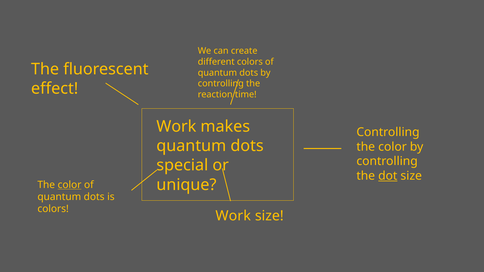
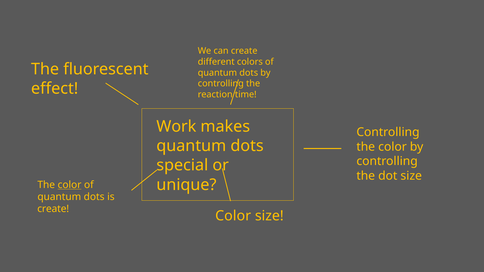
dot underline: present -> none (388, 176)
colors: colors -> create (53, 209)
Work: Work -> Color (233, 216)
